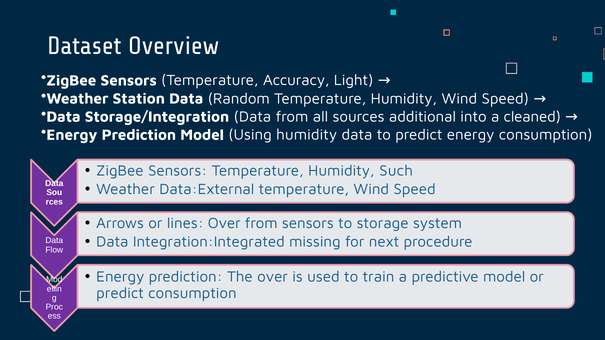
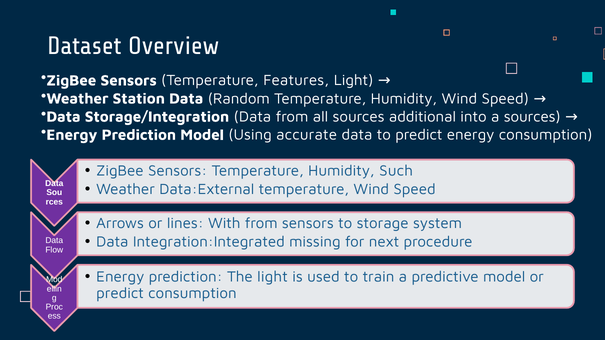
Accuracy: Accuracy -> Features (296, 80)
a cleaned: cleaned -> sources (532, 117)
Using humidity: humidity -> accurate (307, 135)
Over: Over -> With (224, 223)
over: over -> light (272, 277)
